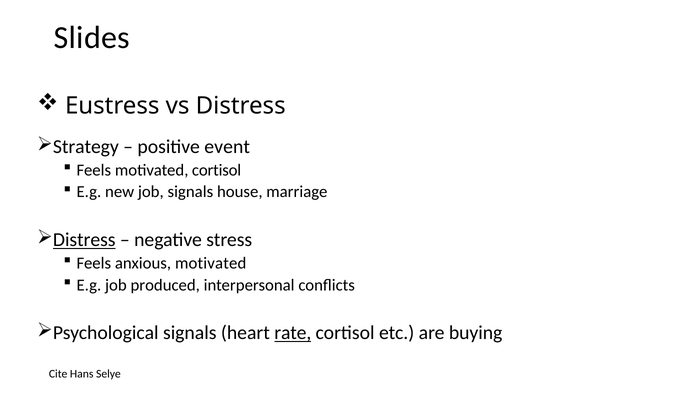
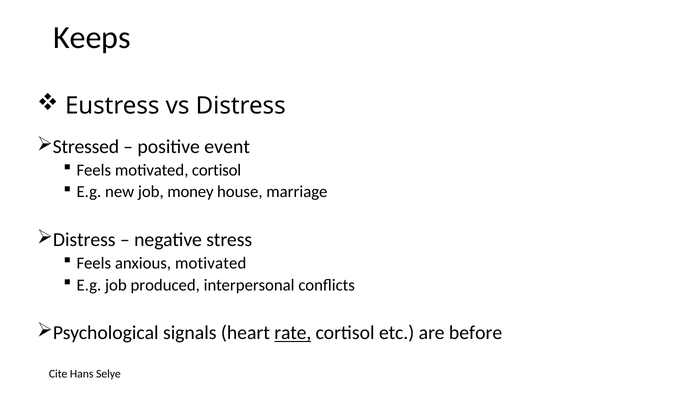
Slides: Slides -> Keeps (92, 38)
Strategy: Strategy -> Stressed (86, 147)
job signals: signals -> money (190, 192)
Distress underline: present -> none (84, 240)
buying: buying -> before (476, 333)
